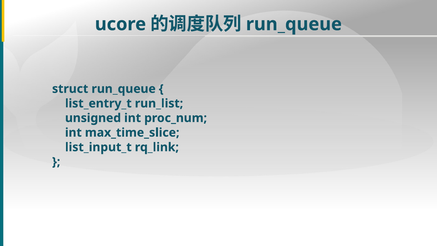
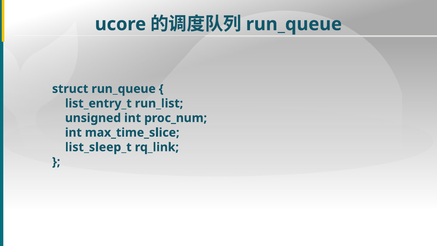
list_input_t: list_input_t -> list_sleep_t (98, 147)
